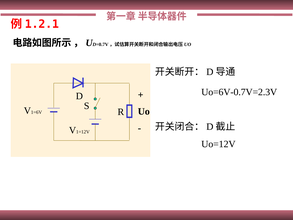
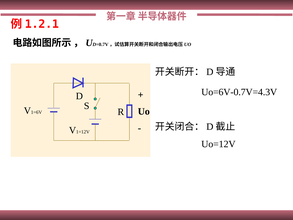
Uo=6V-0.7V=2.3V: Uo=6V-0.7V=2.3V -> Uo=6V-0.7V=4.3V (239, 92)
